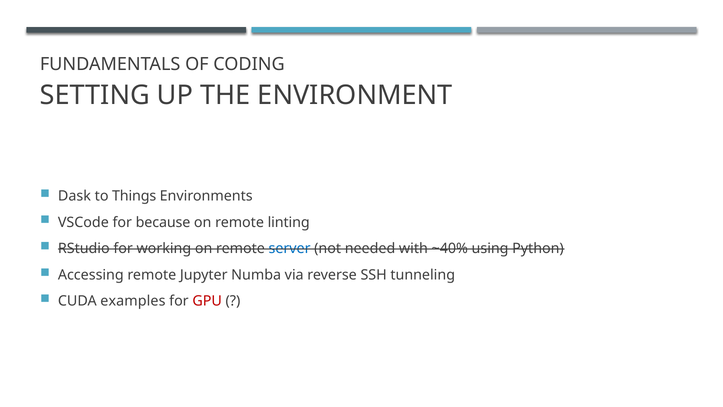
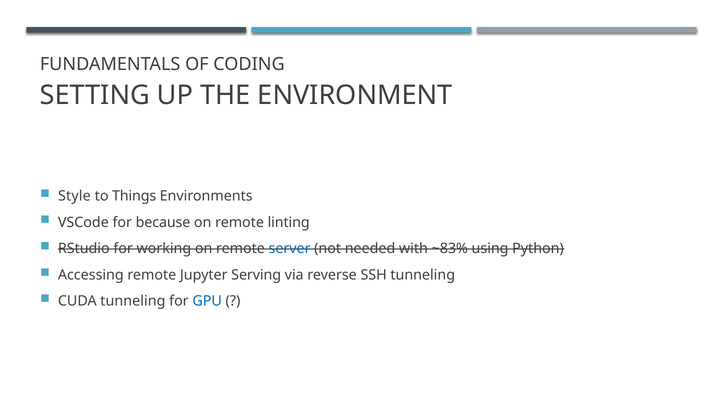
Dask: Dask -> Style (74, 196)
~40%: ~40% -> ~83% (450, 248)
Numba: Numba -> Serving (256, 275)
CUDA examples: examples -> tunneling (133, 301)
GPU colour: red -> blue (207, 301)
